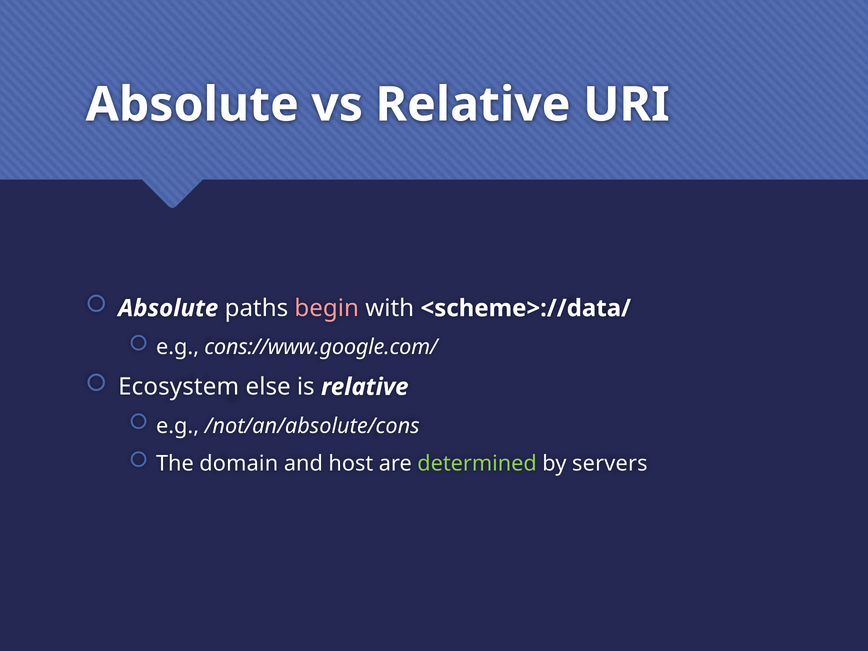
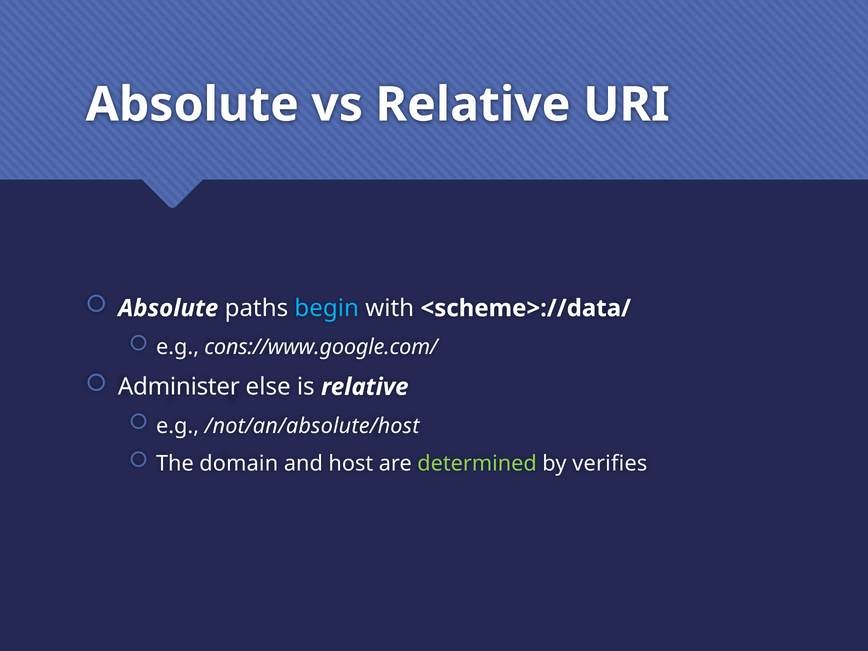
begin colour: pink -> light blue (327, 308)
Ecosystem: Ecosystem -> Administer (179, 387)
/not/an/absolute/cons: /not/an/absolute/cons -> /not/an/absolute/host (312, 426)
servers: servers -> verifies (610, 463)
